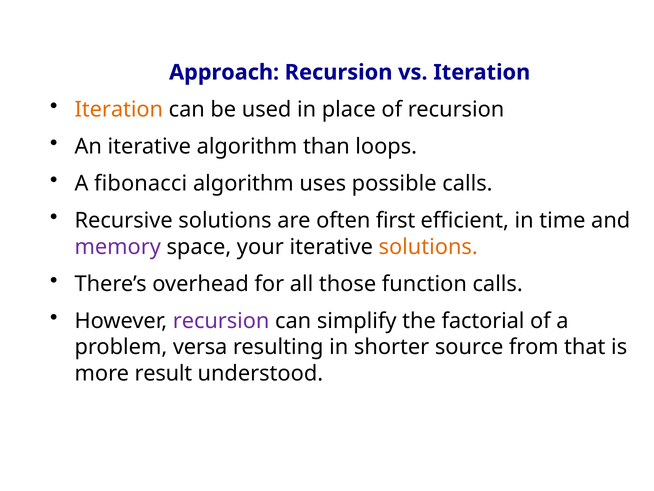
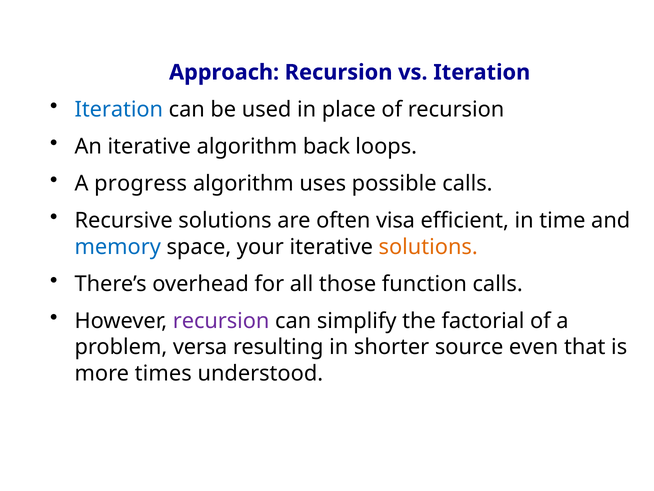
Iteration colour: orange -> blue (119, 109)
than: than -> back (326, 146)
fibonacci: fibonacci -> progress (141, 183)
first: first -> visa (396, 221)
memory colour: purple -> blue (118, 247)
from: from -> even (534, 347)
result: result -> times (163, 373)
